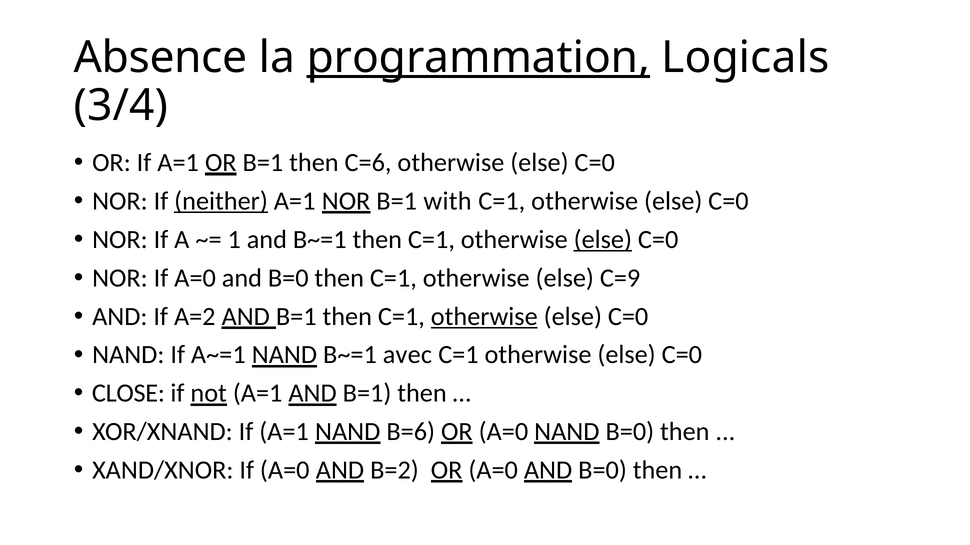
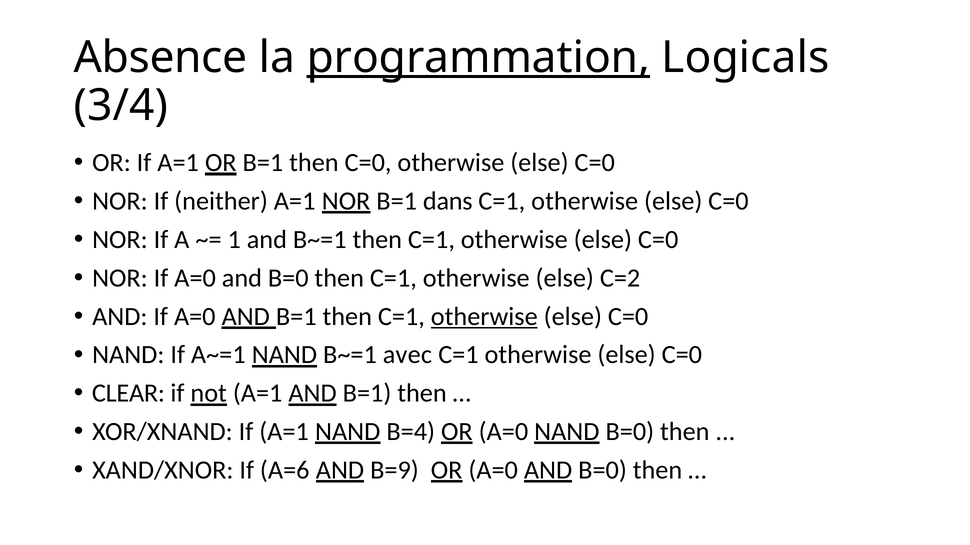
then C=6: C=6 -> C=0 (368, 163)
neither underline: present -> none (221, 201)
with: with -> dans (448, 201)
else underline: present -> none (603, 240)
C=9: C=9 -> C=2 (620, 278)
AND If A=2: A=2 -> A=0 (195, 317)
CLOSE: CLOSE -> CLEAR (128, 394)
B=6: B=6 -> B=4 (411, 432)
XAND/XNOR If A=0: A=0 -> A=6 (285, 471)
B=2: B=2 -> B=9 (394, 471)
